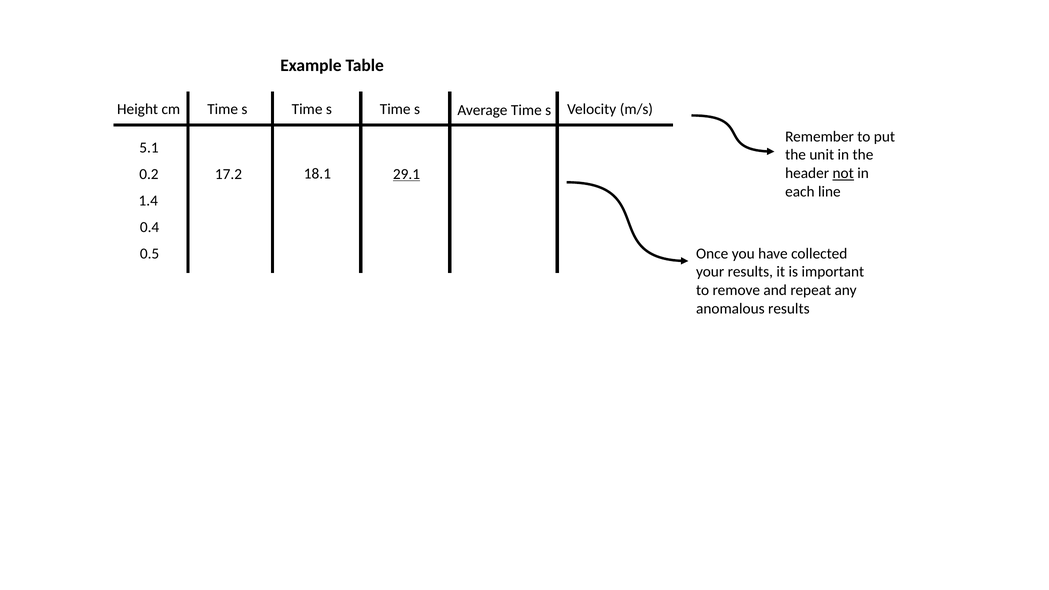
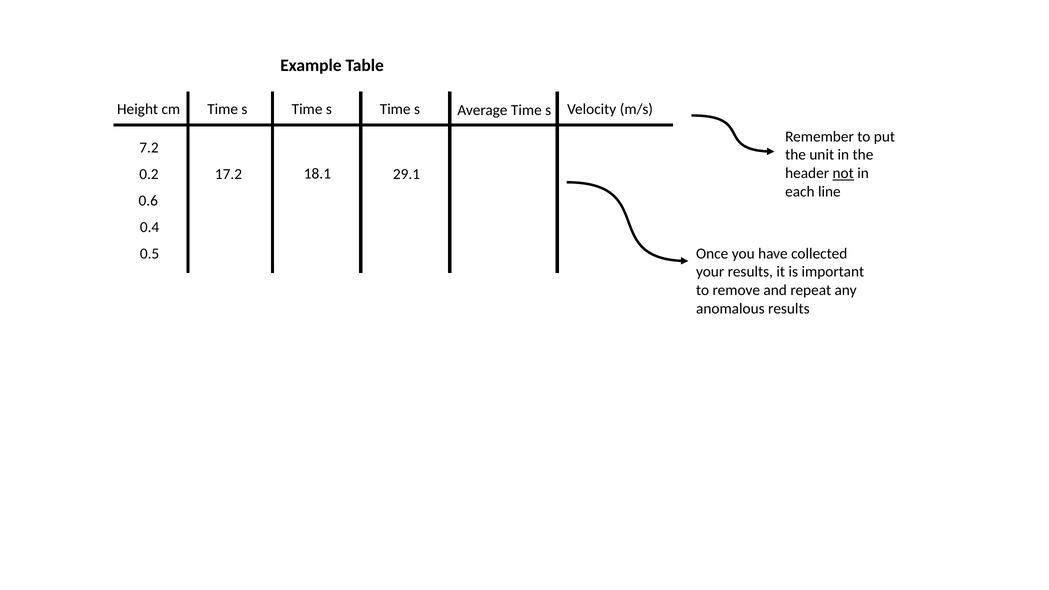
5.1: 5.1 -> 7.2 (149, 148)
29.1 underline: present -> none (406, 174)
1.4: 1.4 -> 0.6 (148, 201)
